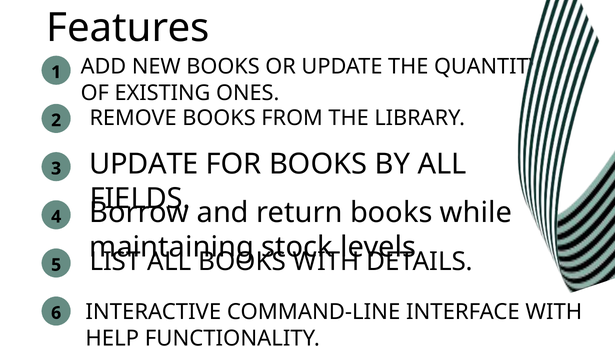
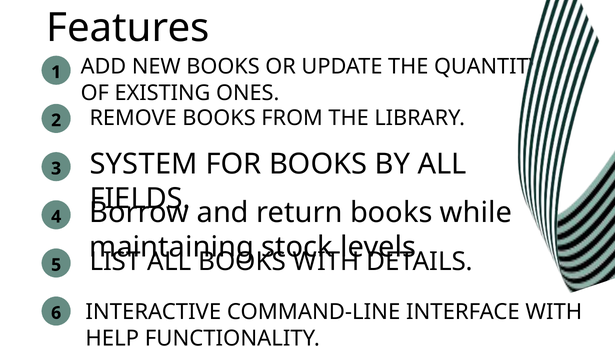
UPDATE: UPDATE -> SYSTEM (144, 164)
